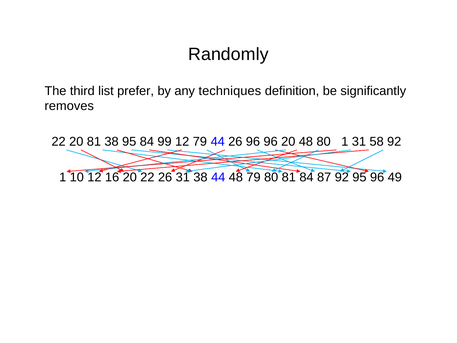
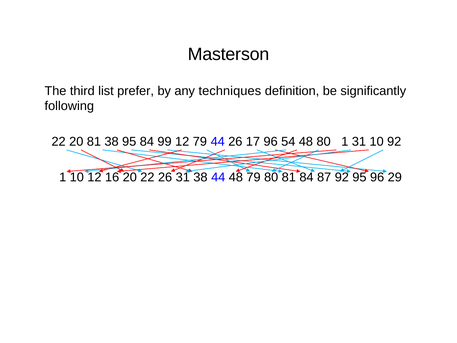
Randomly: Randomly -> Masterson (229, 54)
removes: removes -> following (69, 106)
26 96: 96 -> 17 (253, 142)
96 20: 20 -> 54 (288, 142)
31 58: 58 -> 10 (377, 142)
49: 49 -> 29 (395, 177)
